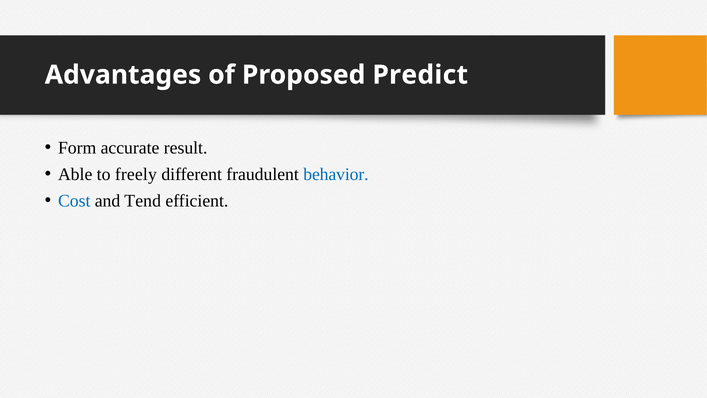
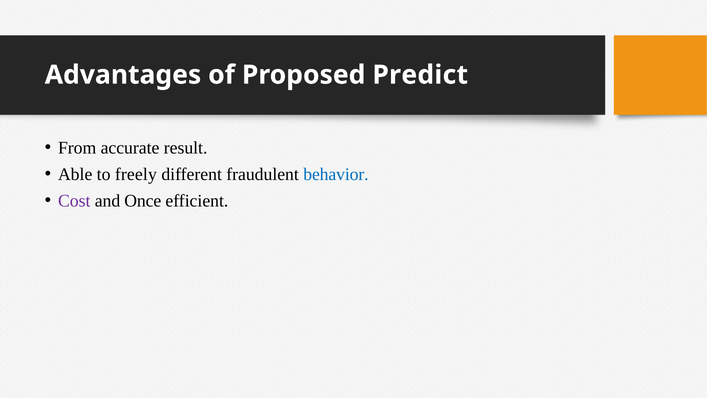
Form: Form -> From (77, 148)
Cost colour: blue -> purple (74, 201)
Tend: Tend -> Once (143, 201)
